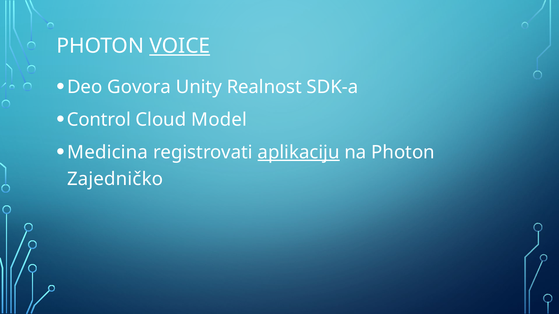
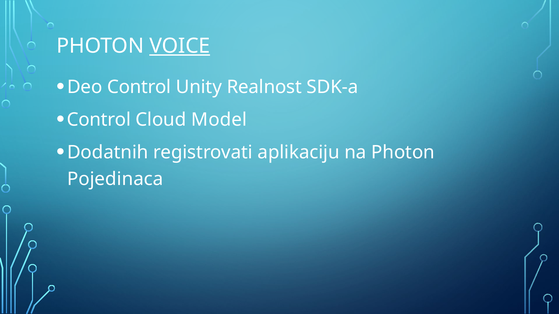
Deo Govora: Govora -> Control (139, 87)
Medicina: Medicina -> Dodatnih (108, 153)
aplikaciju underline: present -> none (299, 153)
Zajedničko: Zajedničko -> Pojedinaca (115, 179)
